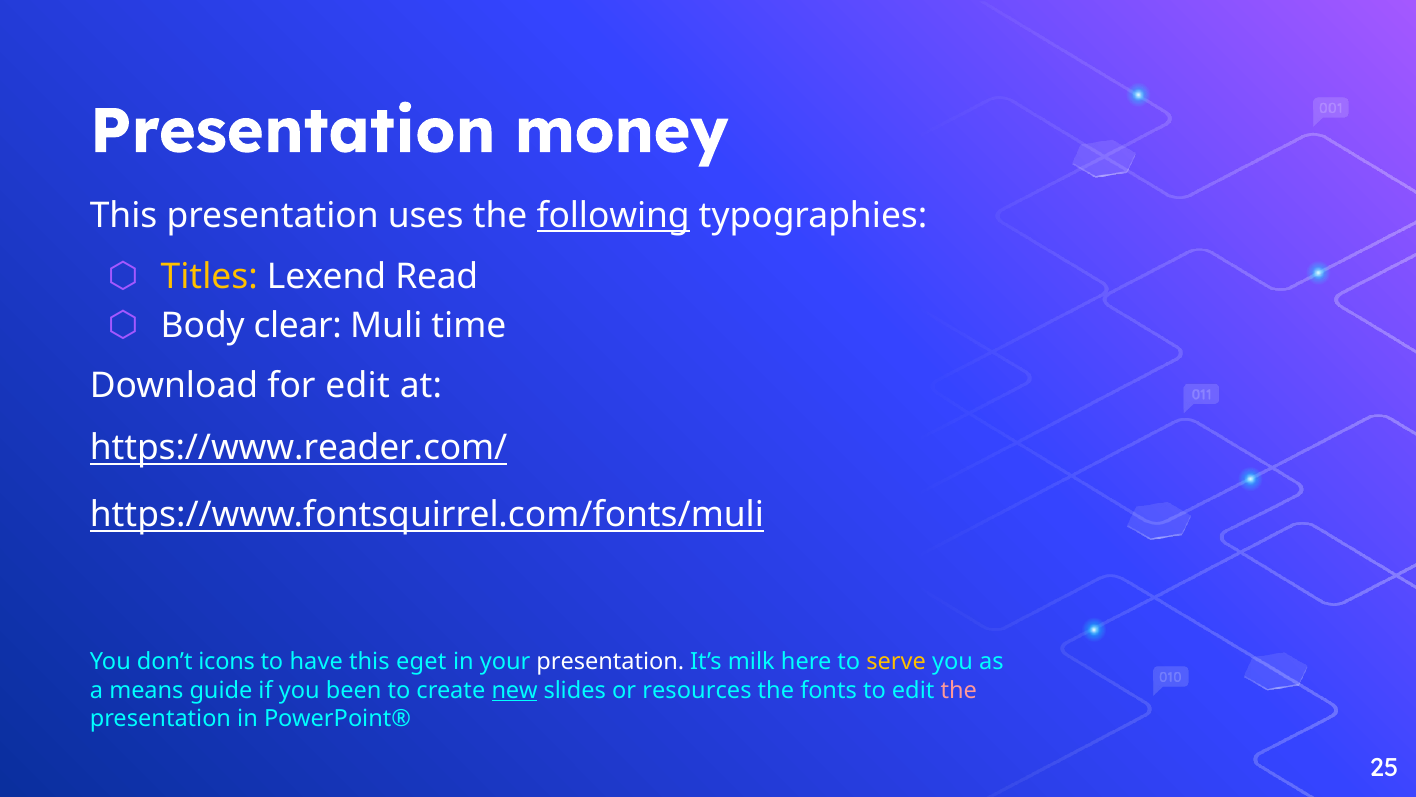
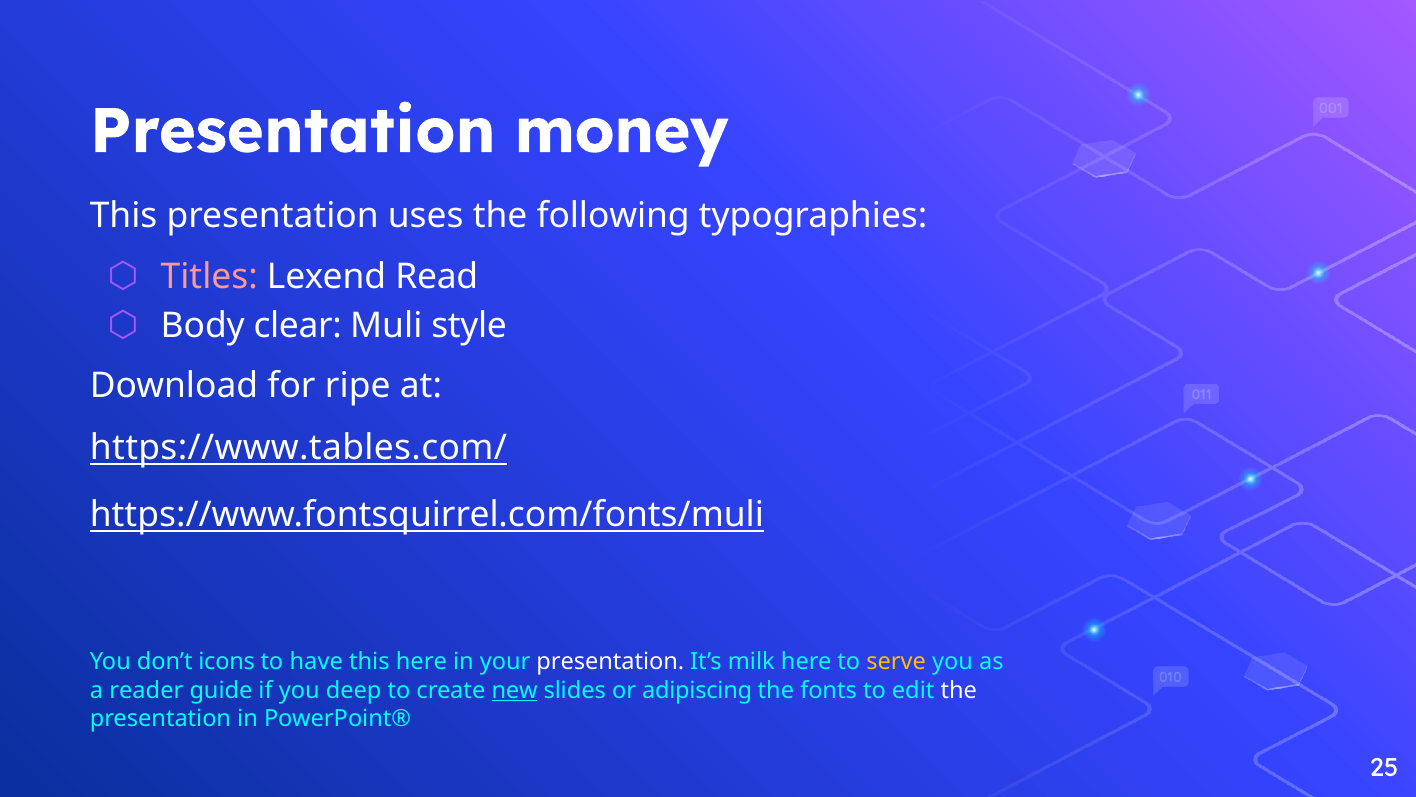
following underline: present -> none (613, 216)
Titles colour: yellow -> pink (209, 277)
time: time -> style (469, 325)
for edit: edit -> ripe (358, 386)
https://www.reader.com/: https://www.reader.com/ -> https://www.tables.com/ (298, 448)
this eget: eget -> here (421, 662)
means: means -> reader (146, 690)
been: been -> deep (354, 690)
resources: resources -> adipiscing (697, 690)
the colour: pink -> white (959, 690)
